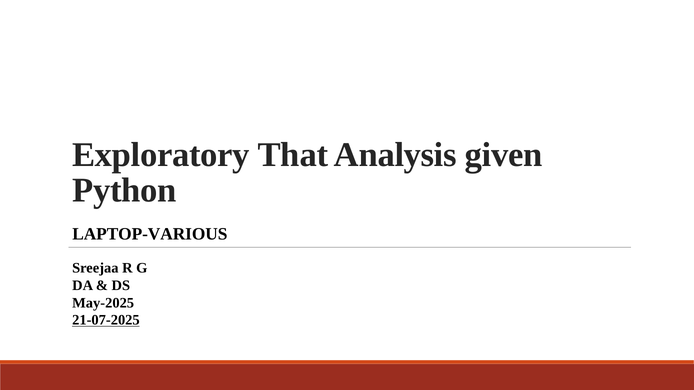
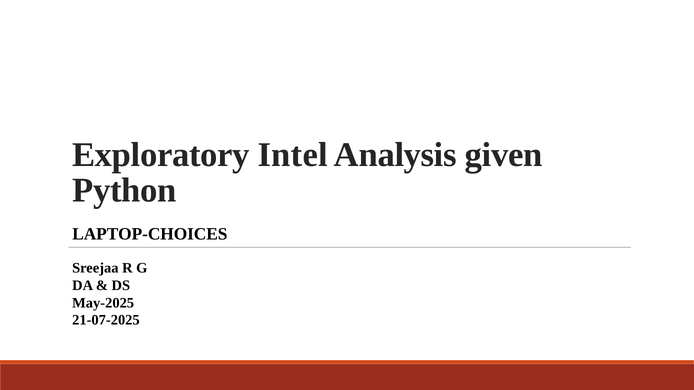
That: That -> Intel (293, 155)
LAPTOP-VARIOUS: LAPTOP-VARIOUS -> LAPTOP-CHOICES (150, 234)
21-07-2025 underline: present -> none (106, 320)
